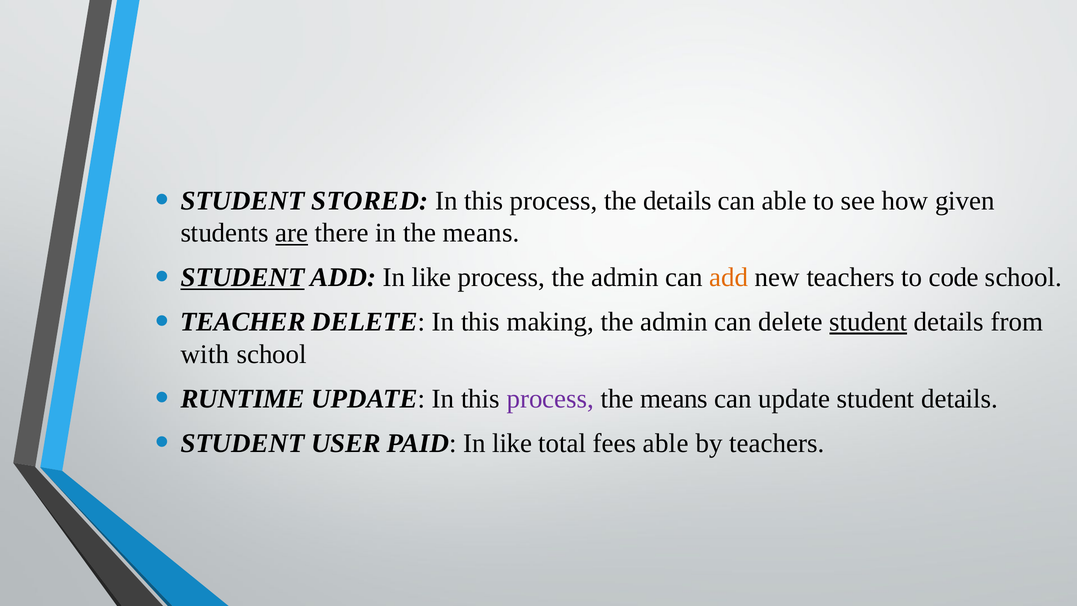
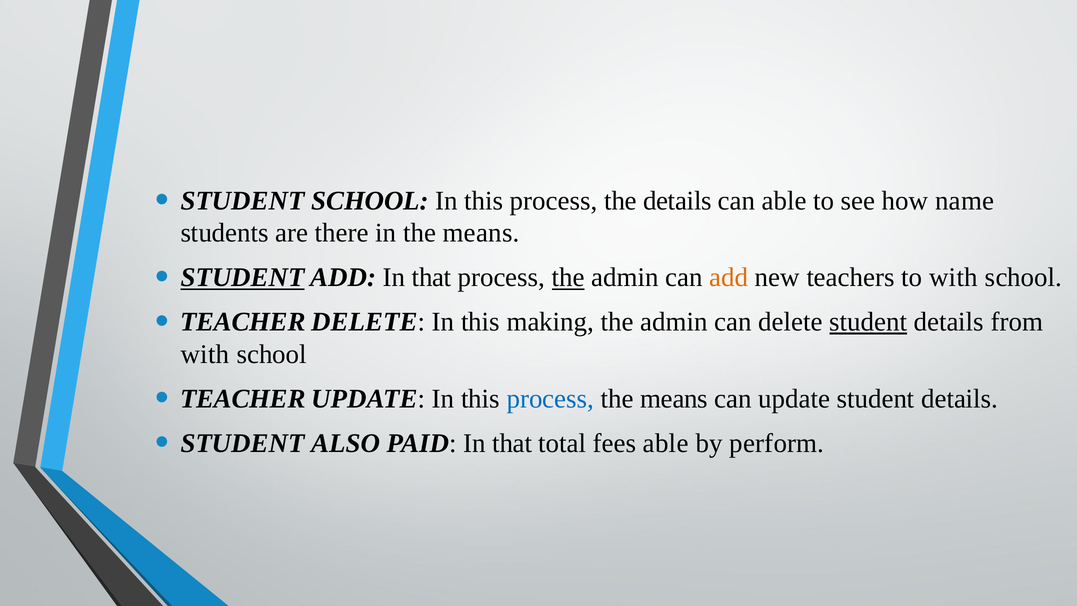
STUDENT STORED: STORED -> SCHOOL (370, 201)
given: given -> name (965, 201)
are underline: present -> none (292, 233)
ADD In like: like -> that (432, 277)
the underline: none -> present (568, 277)
to code: code -> with (954, 277)
RUNTIME: RUNTIME -> TEACHER (243, 399)
process colour: purple -> blue (550, 399)
USER: USER -> ALSO (346, 443)
PAID In like: like -> that (512, 443)
by teachers: teachers -> perform (777, 443)
